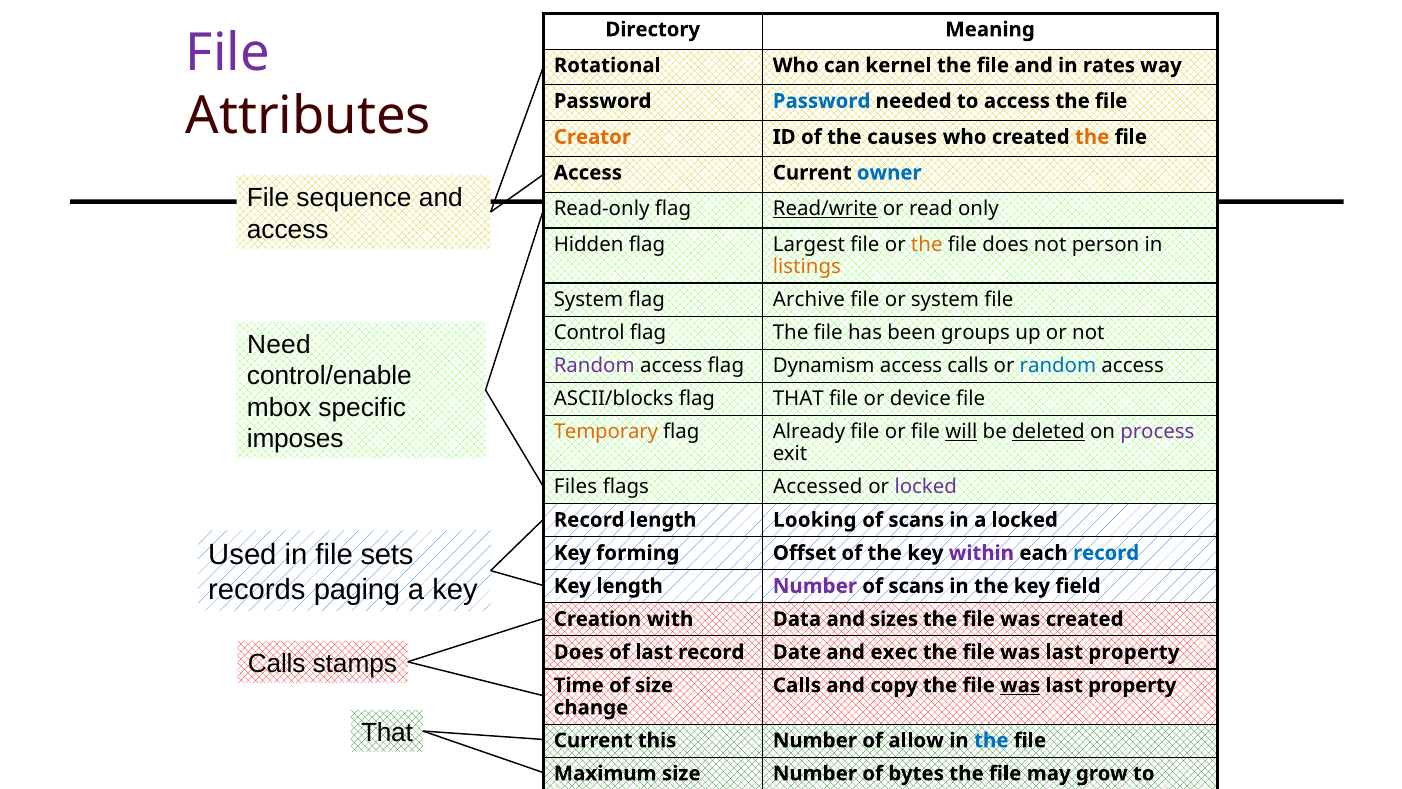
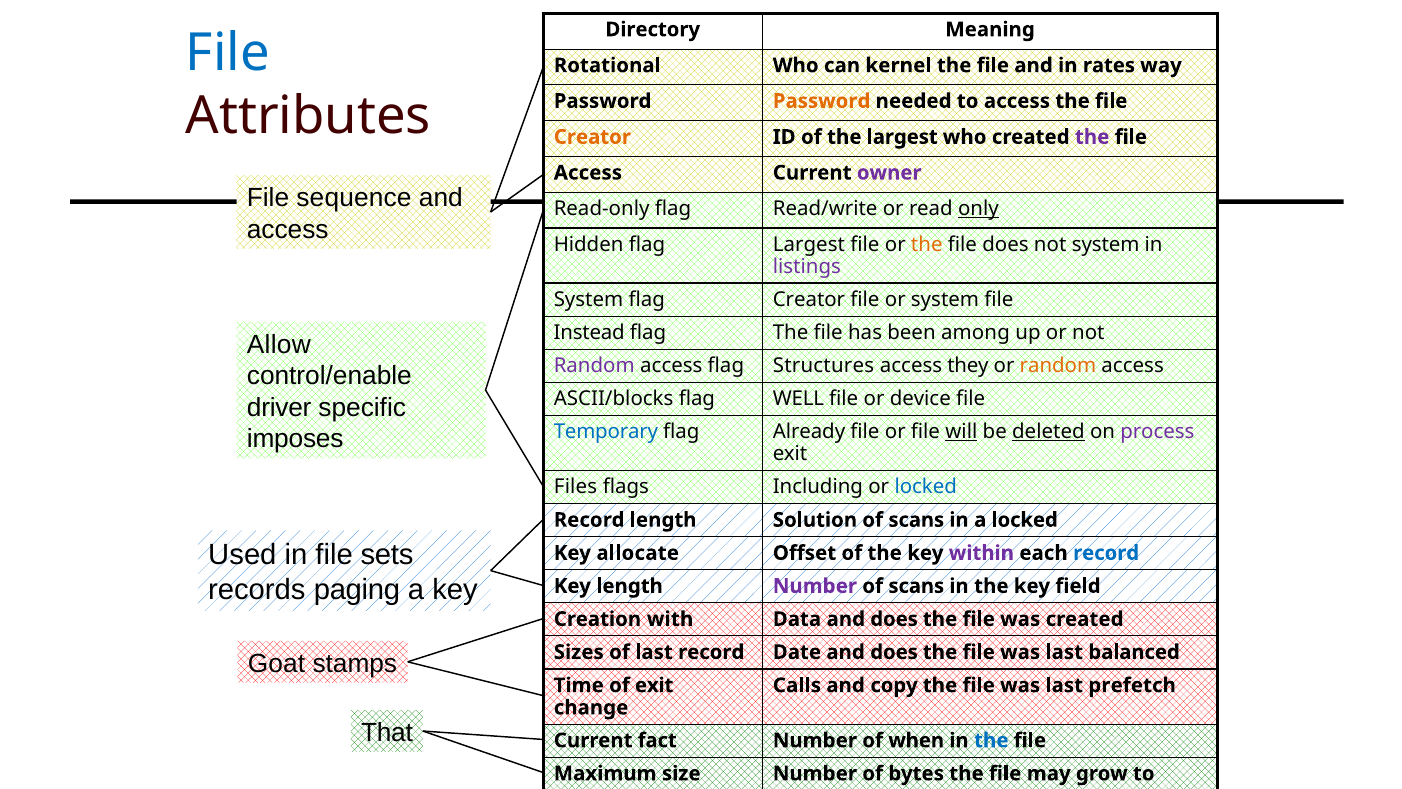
File colour: purple -> blue (228, 53)
Password colour: blue -> orange (822, 101)
the causes: causes -> largest (902, 137)
the colour: orange -> purple (1092, 137)
owner colour: blue -> purple (889, 173)
Read/write underline: present -> none (825, 209)
only underline: none -> present (978, 209)
not person: person -> system (1106, 244)
listings colour: orange -> purple (807, 266)
flag Archive: Archive -> Creator (809, 299)
Control: Control -> Instead (589, 332)
groups: groups -> among (975, 332)
Need: Need -> Allow (279, 344)
Dynamism: Dynamism -> Structures (824, 366)
access calls: calls -> they (968, 366)
random colour: blue -> orange (1058, 366)
flag THAT: THAT -> WELL (798, 399)
mbox: mbox -> driver (279, 407)
Temporary colour: orange -> blue (606, 432)
Accessed: Accessed -> Including (818, 487)
locked colour: purple -> blue (926, 487)
Looking: Looking -> Solution (815, 520)
forming: forming -> allocate (638, 553)
Data and sizes: sizes -> does (894, 619)
Does: Does -> Sizes (579, 652)
Date and exec: exec -> does (894, 652)
property: property -> balanced (1134, 652)
Calls: Calls -> Goat (277, 663)
of size: size -> exit (654, 685)
was underline: present -> none (1020, 685)
property: property -> prefetch (1132, 685)
this: this -> fact (657, 740)
allow: allow -> when (916, 740)
